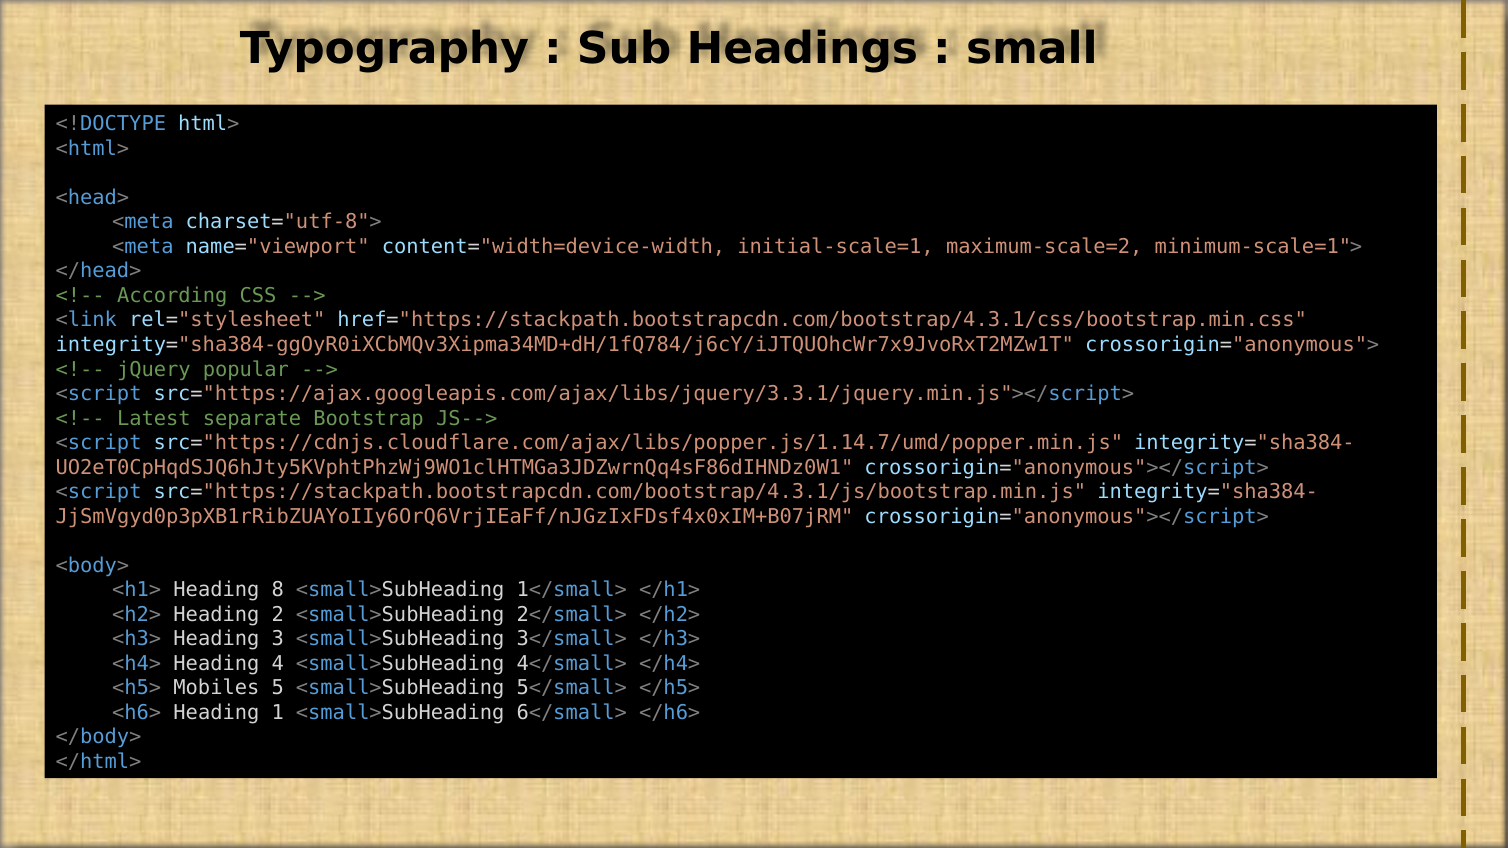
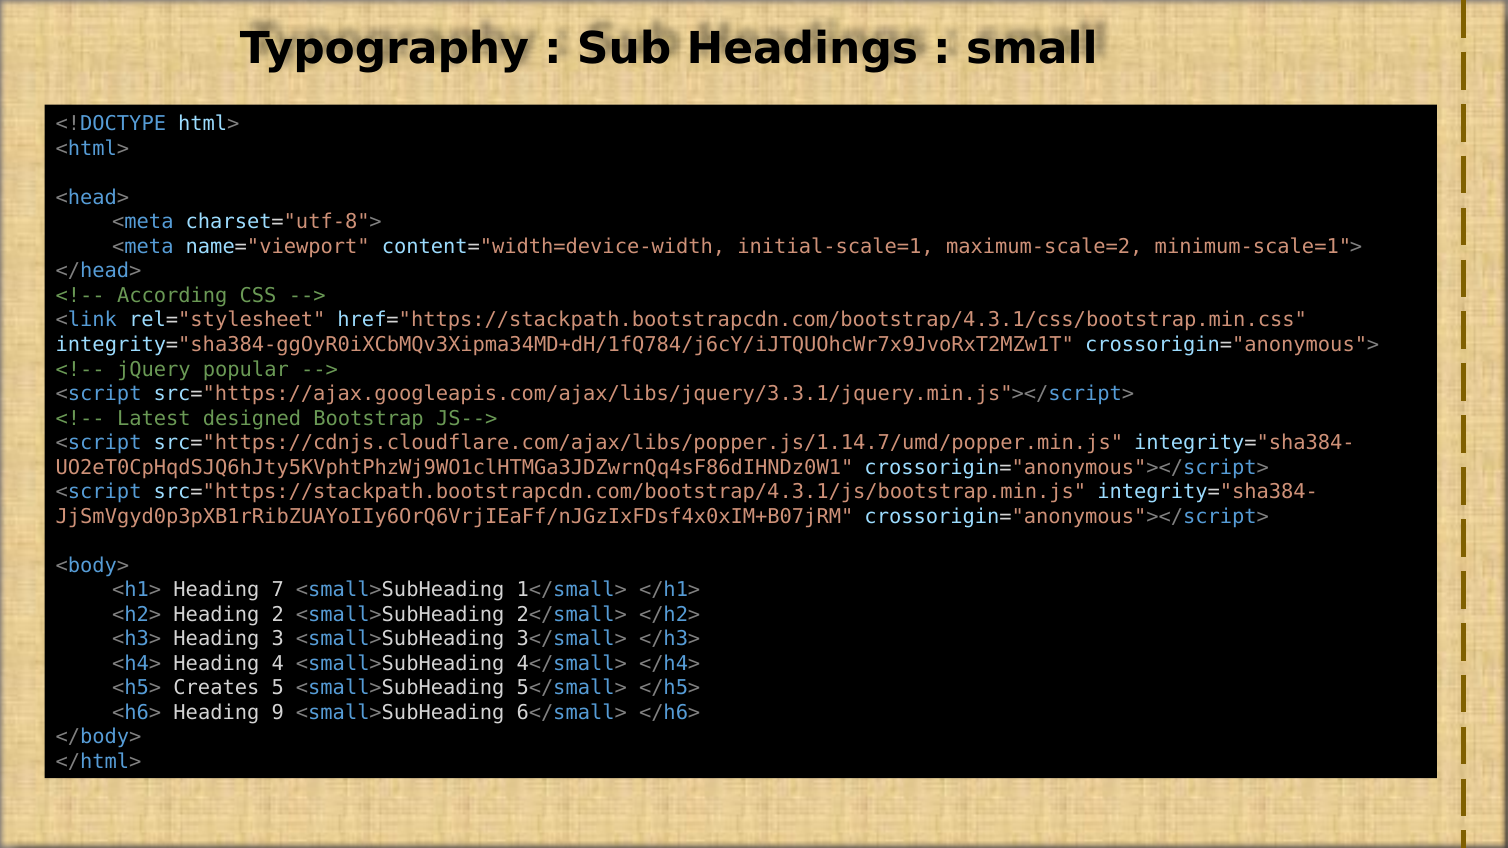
separate: separate -> designed (252, 418)
8: 8 -> 7 (278, 590)
Mobiles: Mobiles -> Creates (216, 688)
1: 1 -> 9 (278, 713)
